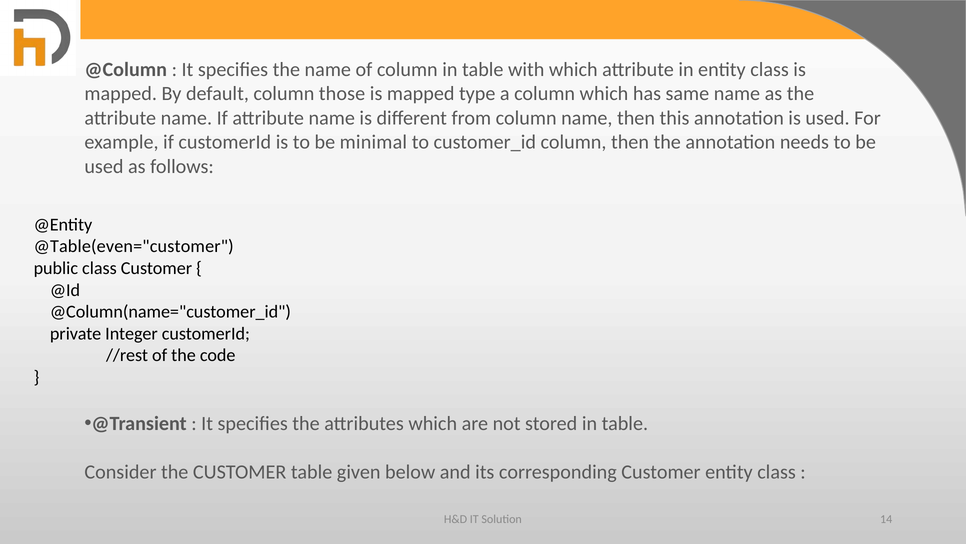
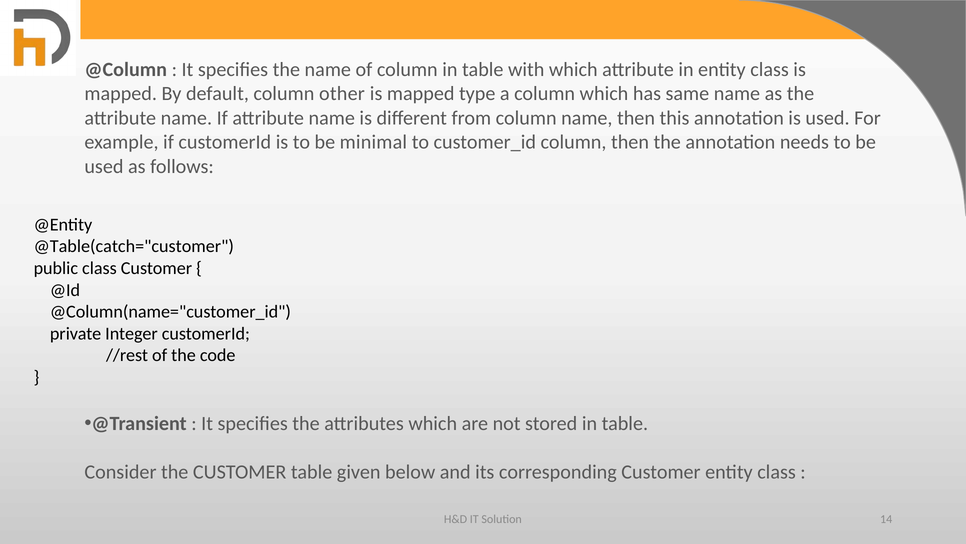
those: those -> other (342, 94)
@Table(even="customer: @Table(even="customer -> @Table(catch="customer (134, 246)
